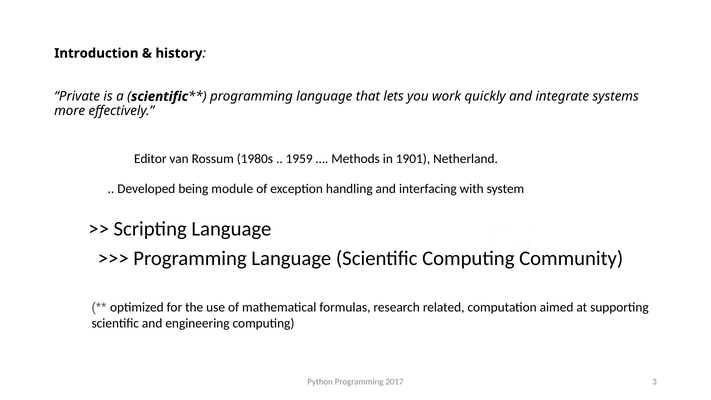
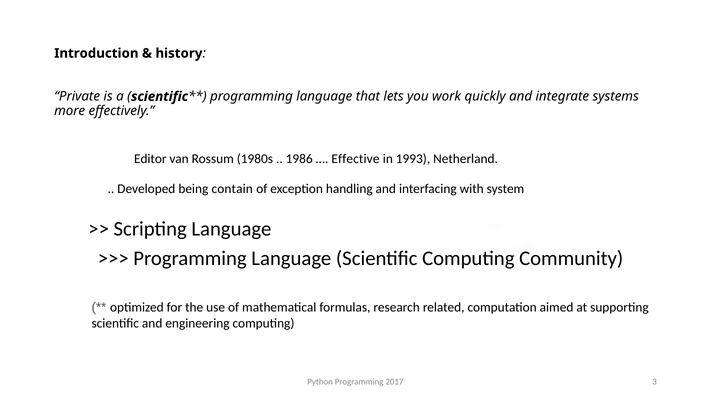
1959: 1959 -> 1986 (299, 159)
Methods: Methods -> Effective (355, 159)
1901: 1901 -> 1993 (413, 159)
module: module -> contain (232, 189)
